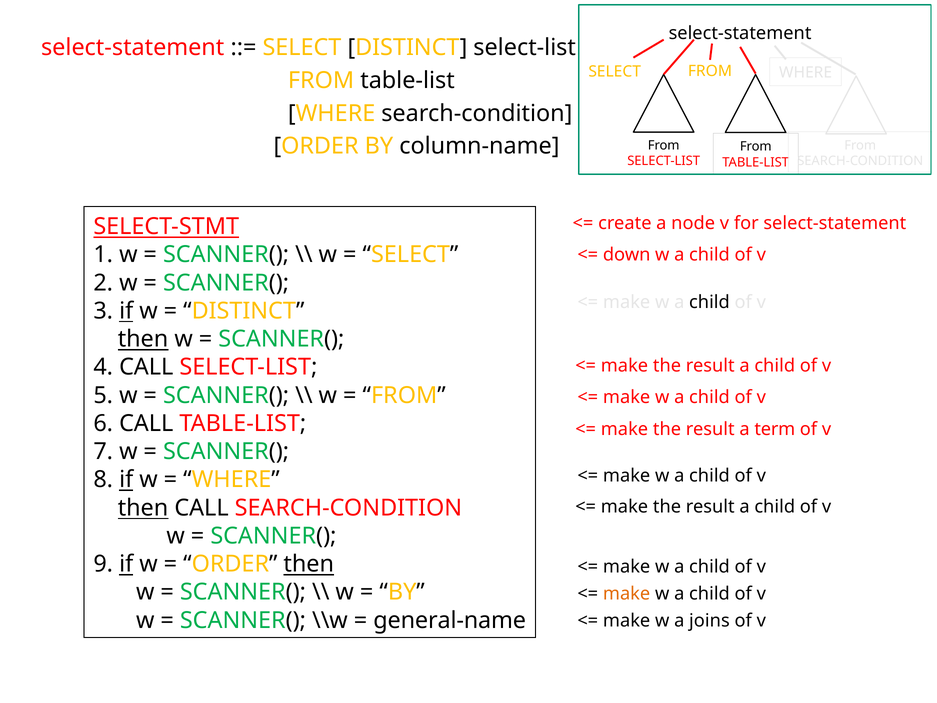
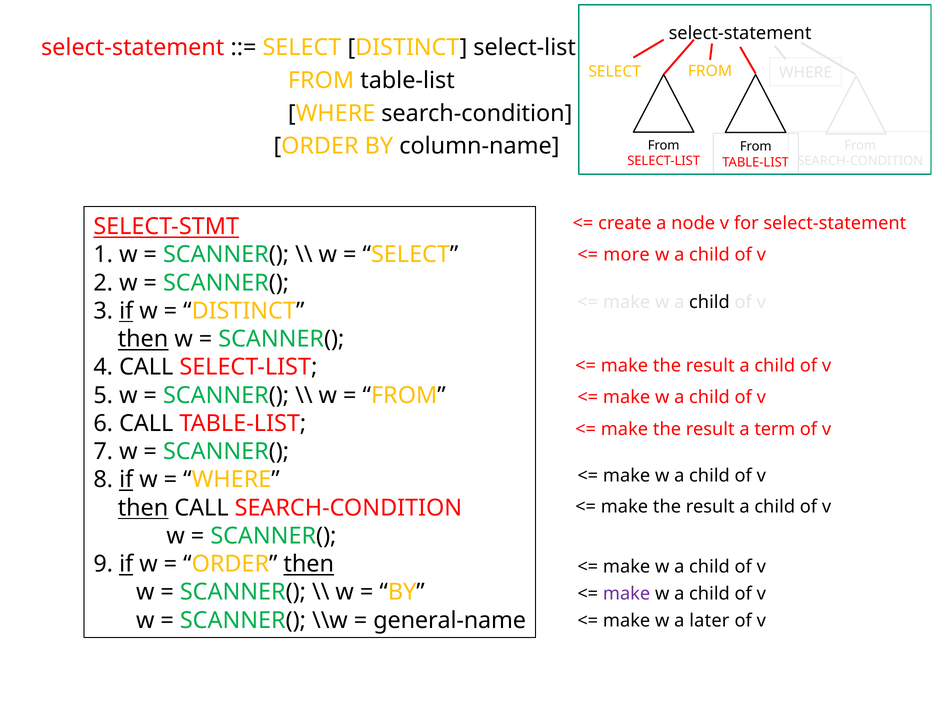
down: down -> more (627, 255)
make colour: orange -> purple (627, 593)
joins: joins -> later (709, 620)
